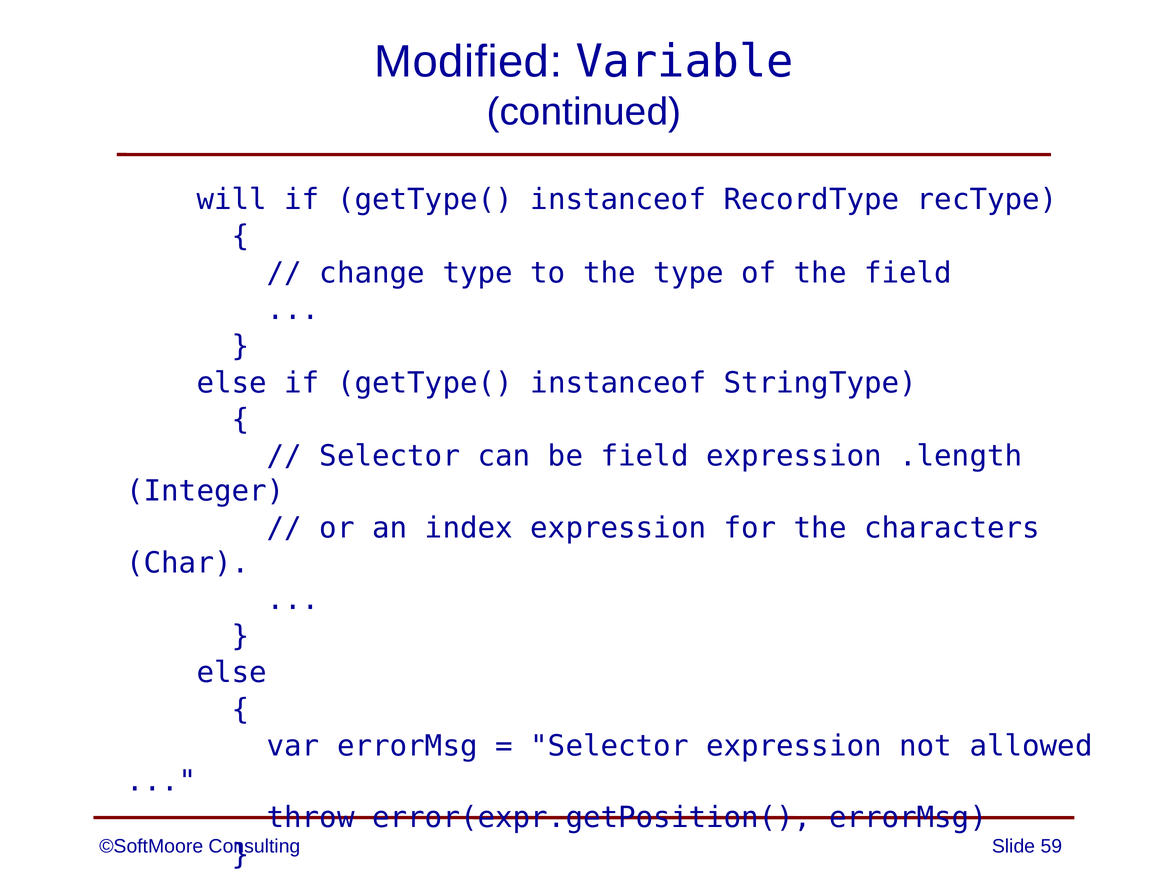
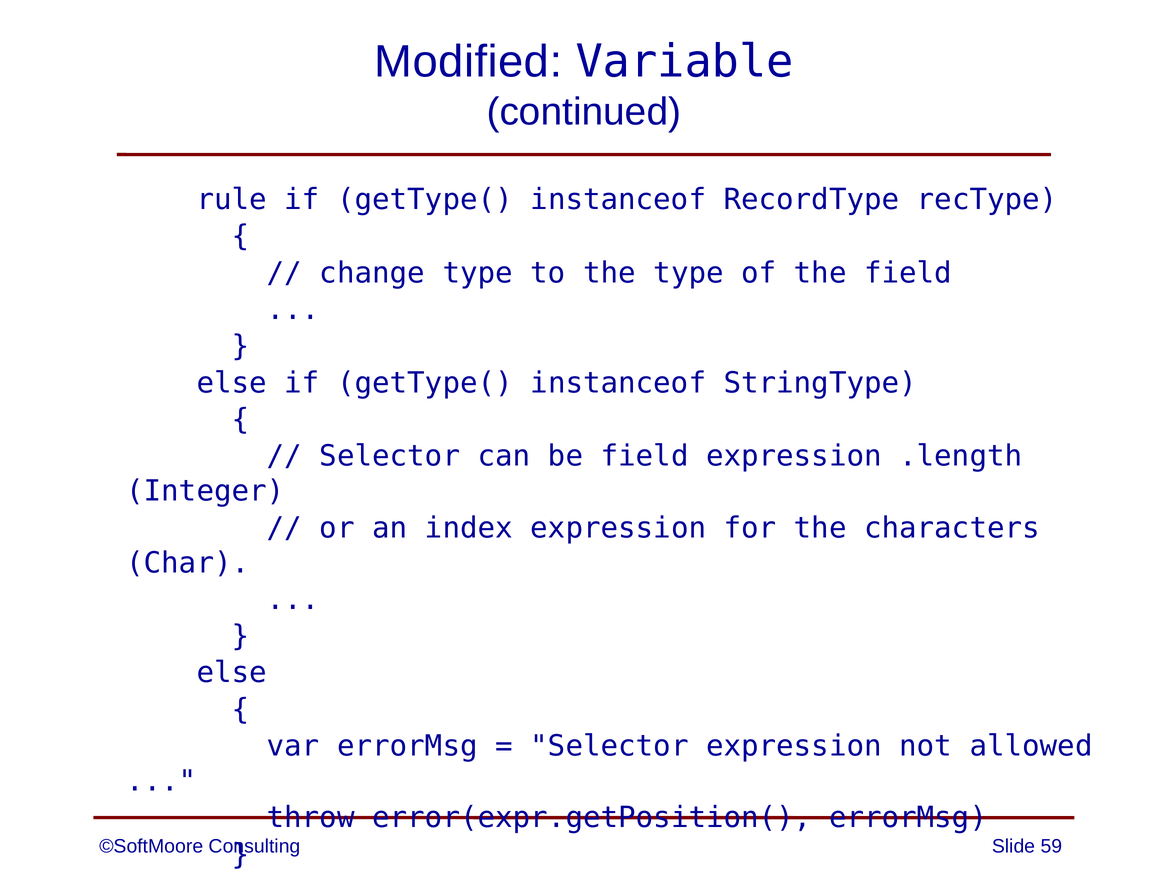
will: will -> rule (232, 200)
